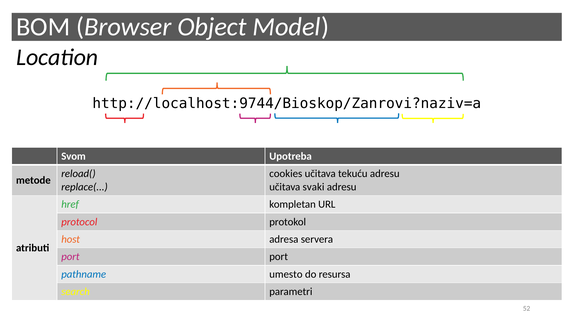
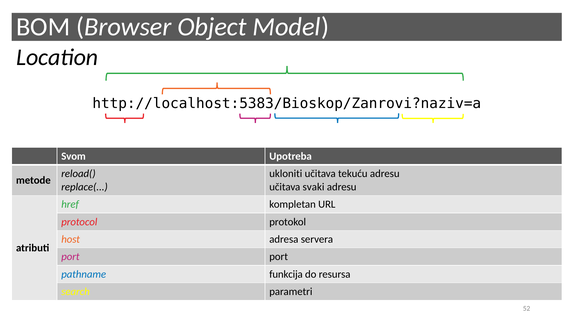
http://localhost:9744/Bioskop/Zanrovi?naziv=a: http://localhost:9744/Bioskop/Zanrovi?naziv=a -> http://localhost:5383/Bioskop/Zanrovi?naziv=a (287, 104)
cookies: cookies -> ukloniti (286, 174)
umesto: umesto -> funkcija (286, 274)
